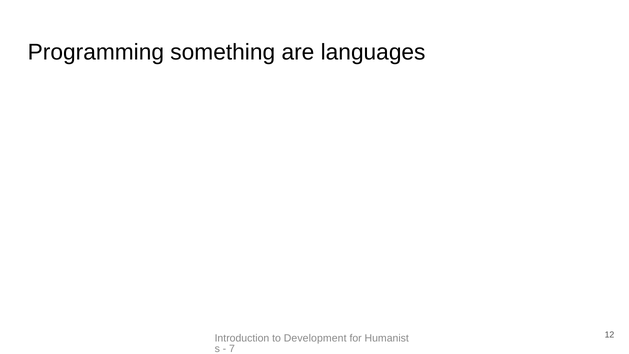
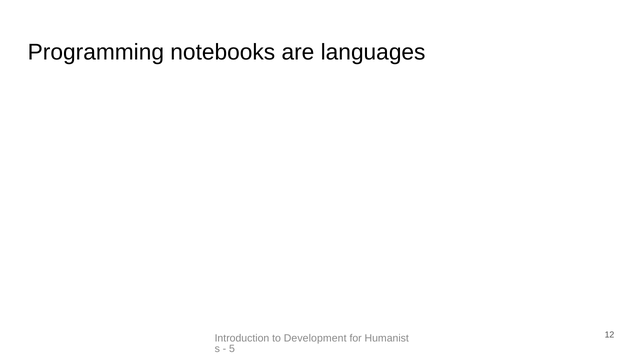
something: something -> notebooks (223, 52)
7: 7 -> 5 (232, 349)
